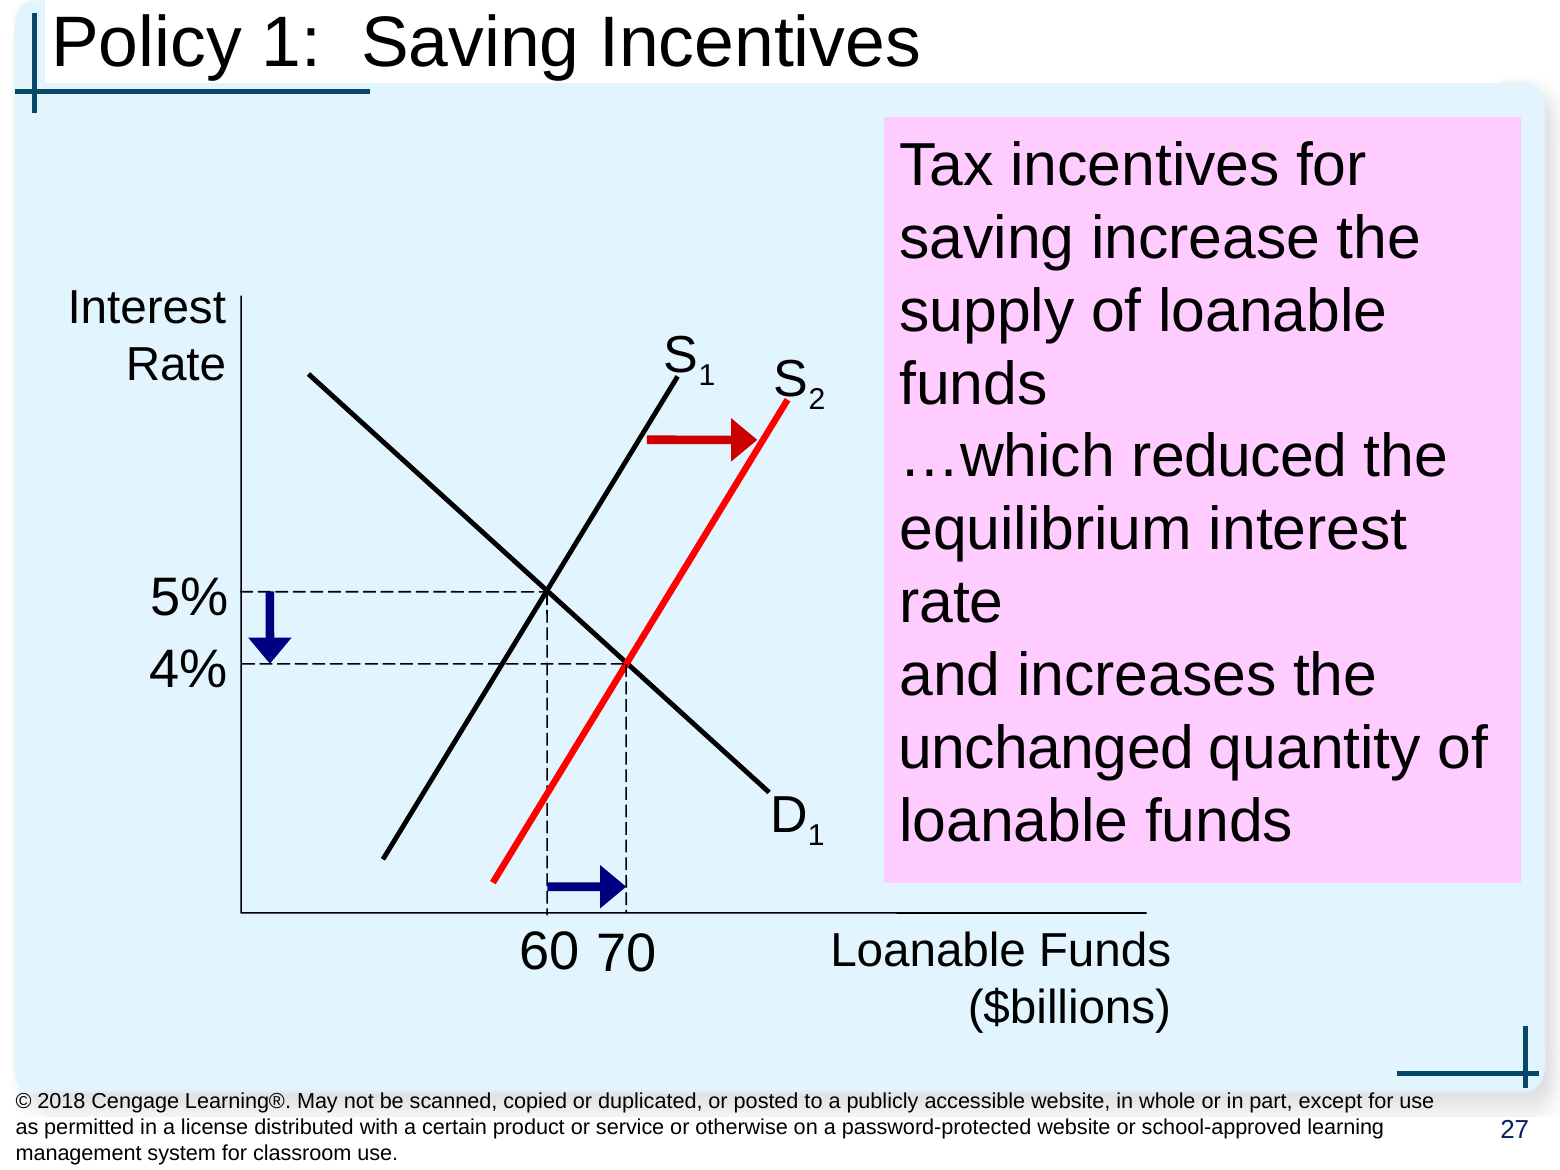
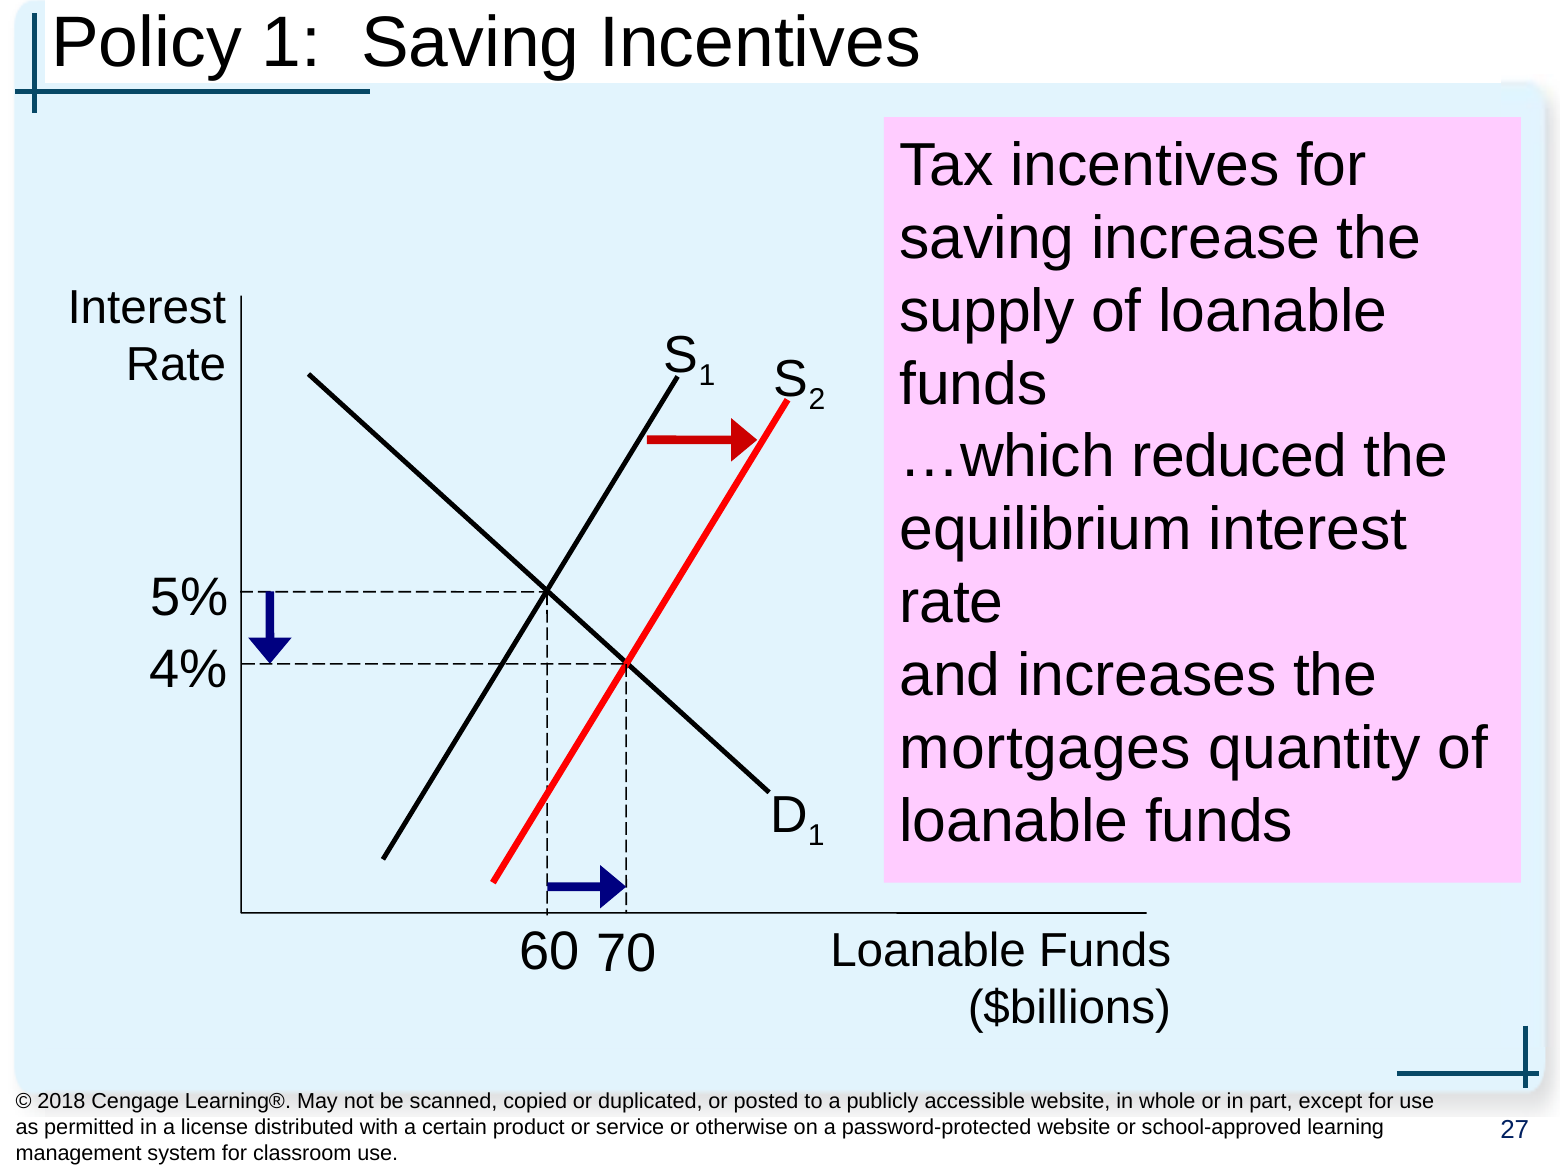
unchanged: unchanged -> mortgages (1046, 748)
